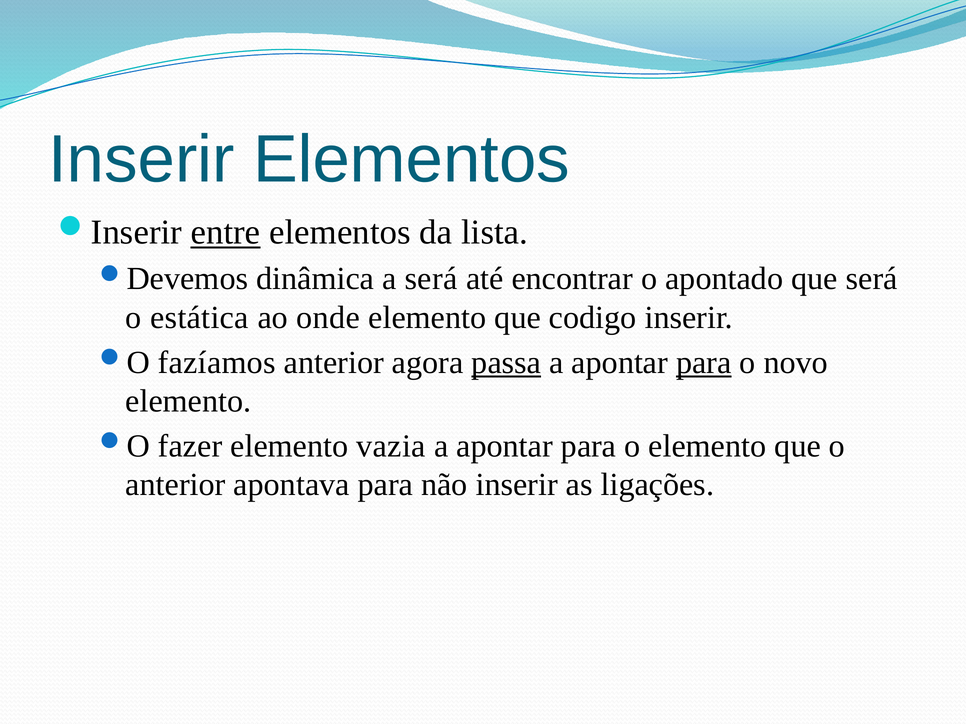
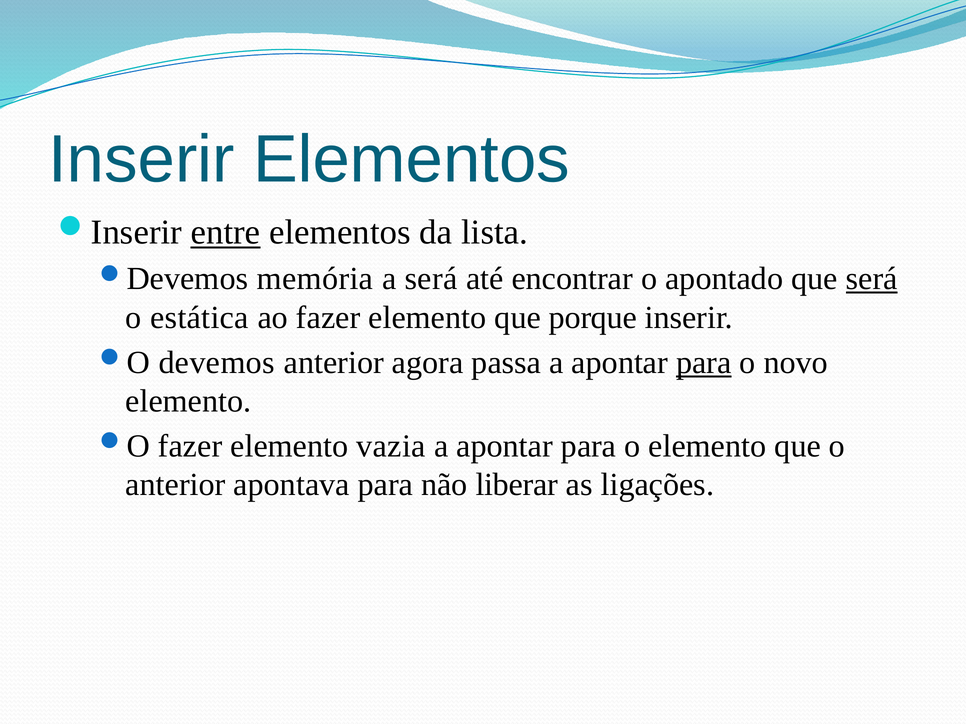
dinâmica: dinâmica -> memória (315, 279)
será underline: none -> present (872, 279)
ao onde: onde -> fazer (328, 318)
codigo: codigo -> porque (593, 318)
fazíamos: fazíamos -> devemos (217, 363)
passa underline: present -> none (506, 363)
não inserir: inserir -> liberar (517, 485)
